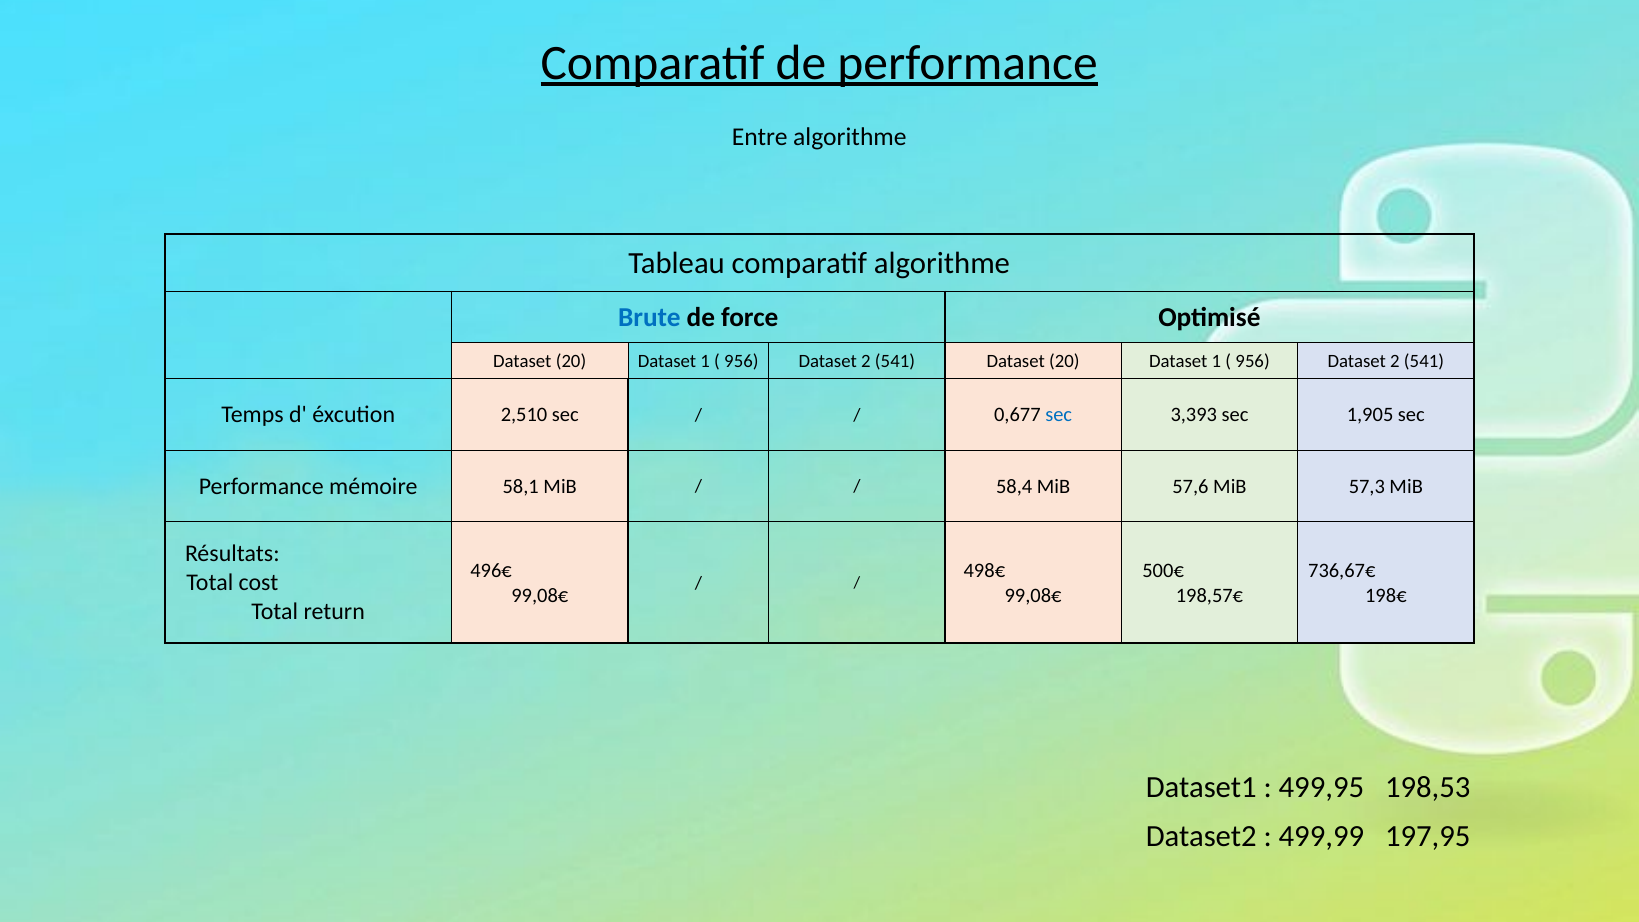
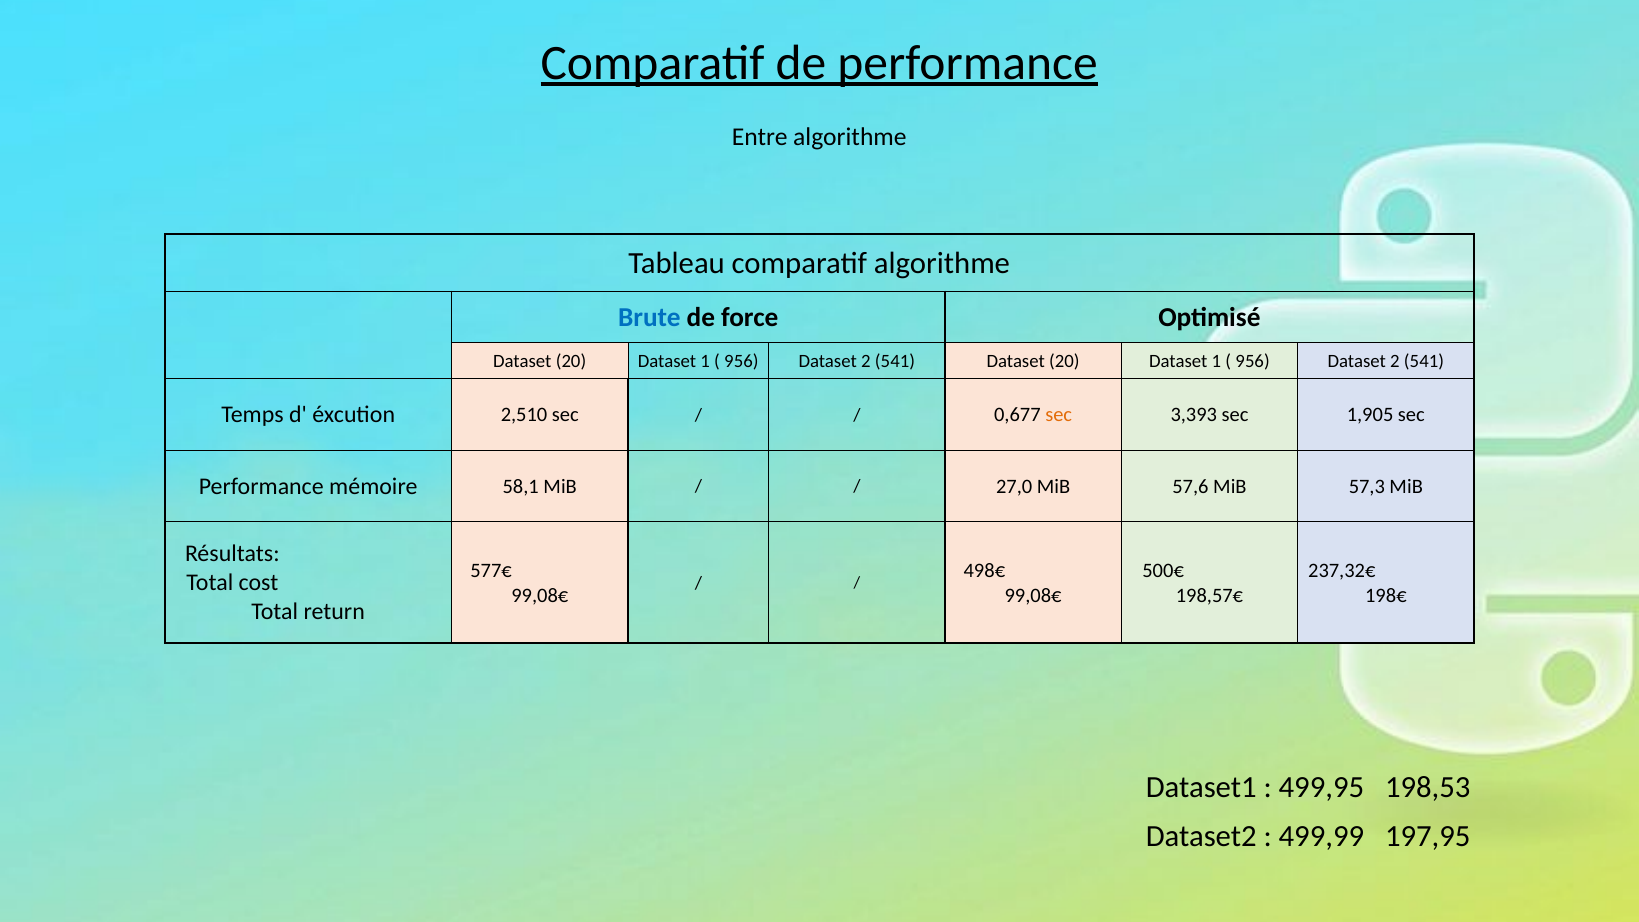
sec colour: blue -> orange (1059, 415)
58,4: 58,4 -> 27,0 (1014, 486)
496€: 496€ -> 577€ (491, 570)
736,67€: 736,67€ -> 237,32€ (1342, 570)
